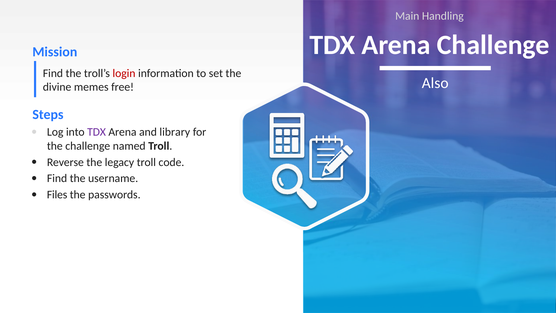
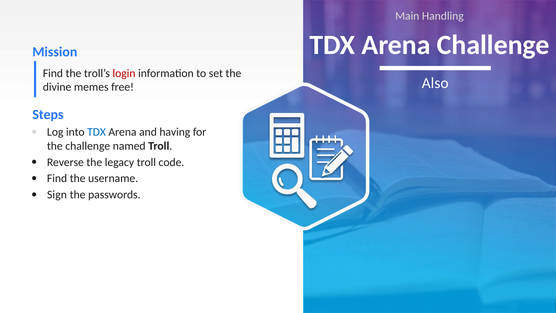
TDX colour: purple -> blue (97, 132)
library: library -> having (175, 132)
Files: Files -> Sign (57, 194)
